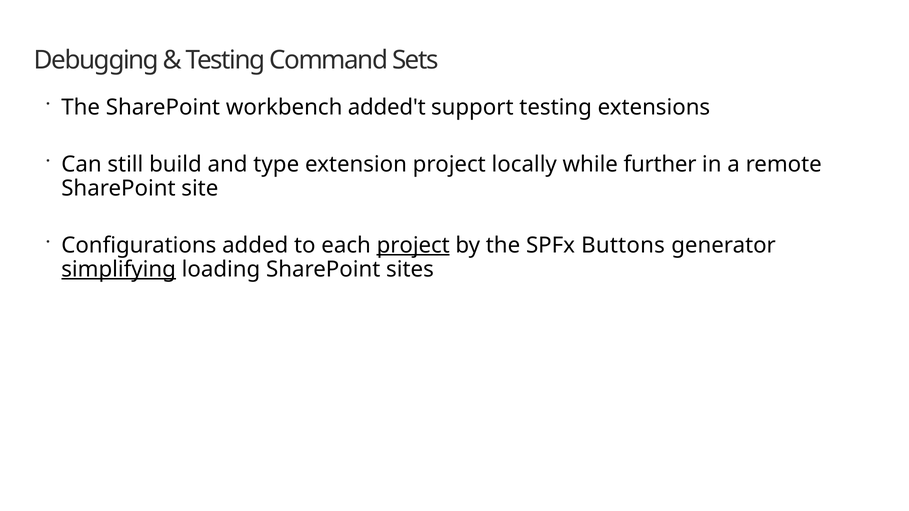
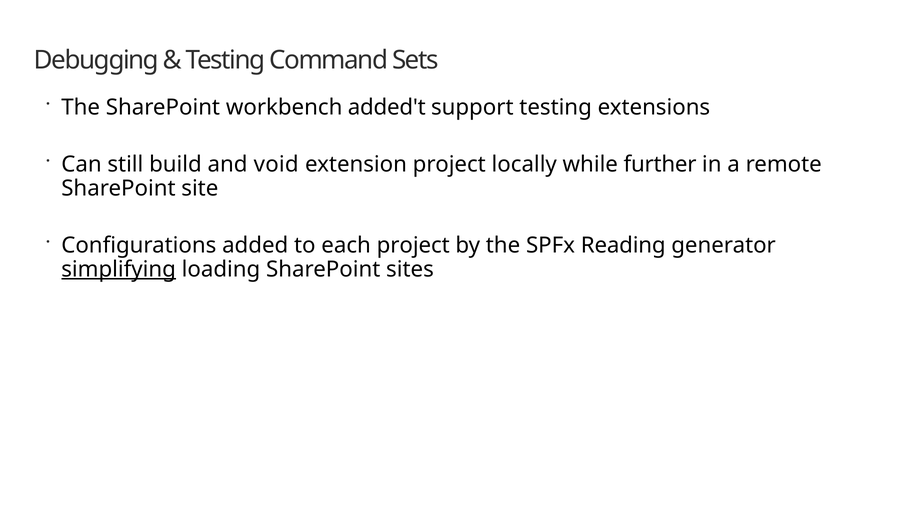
type: type -> void (276, 164)
project underline: present -> none (413, 245)
Buttons: Buttons -> Reading (623, 245)
